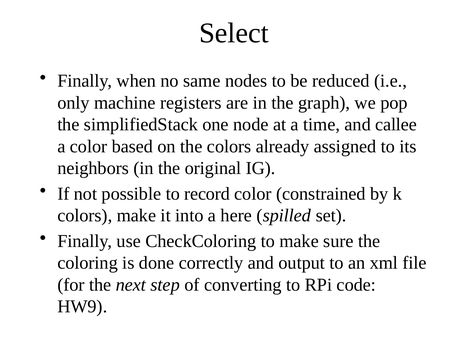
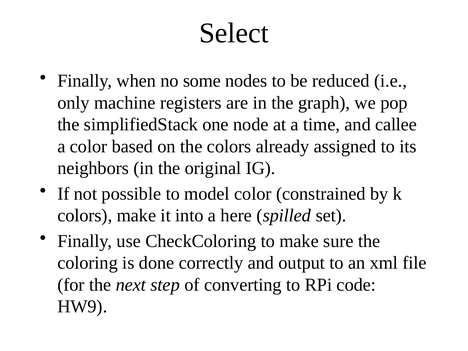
same: same -> some (202, 81)
record: record -> model (207, 194)
